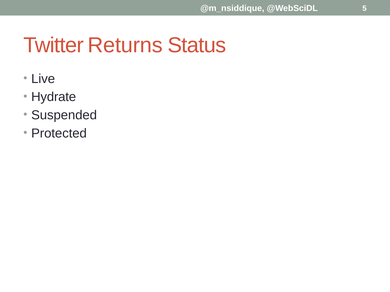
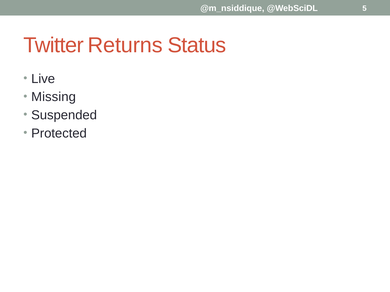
Hydrate: Hydrate -> Missing (54, 97)
